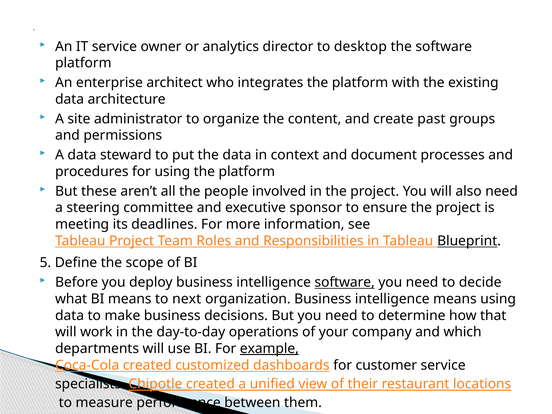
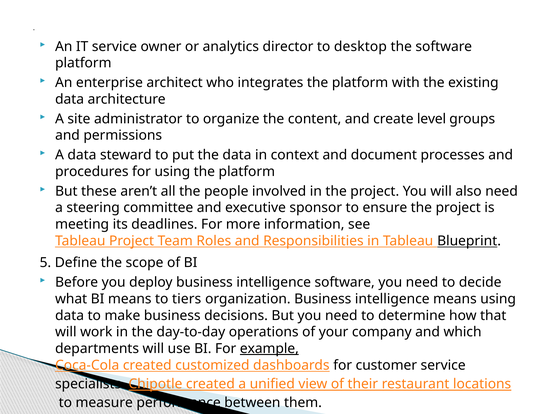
past: past -> level (432, 119)
software underline: present -> none (345, 282)
next: next -> tiers (187, 299)
